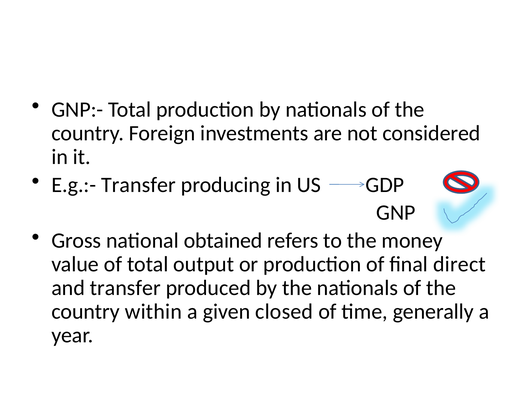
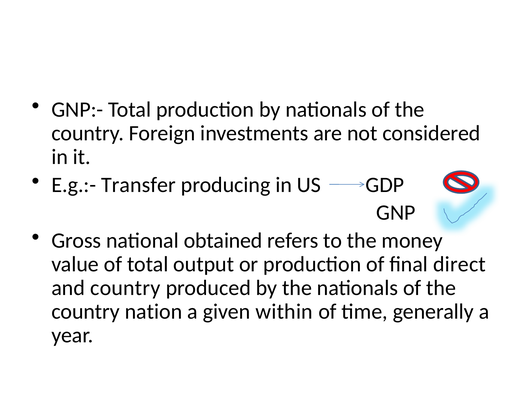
and transfer: transfer -> country (125, 288)
within: within -> nation (154, 312)
closed: closed -> within (284, 312)
